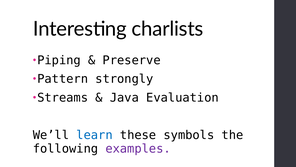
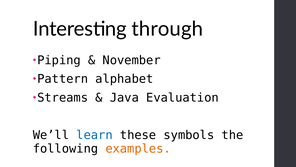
charlists: charlists -> through (167, 29)
Preserve: Preserve -> November (132, 60)
strongly: strongly -> alphabet (124, 79)
examples colour: purple -> orange (138, 148)
